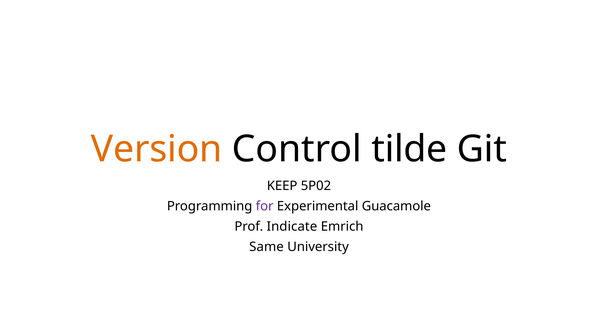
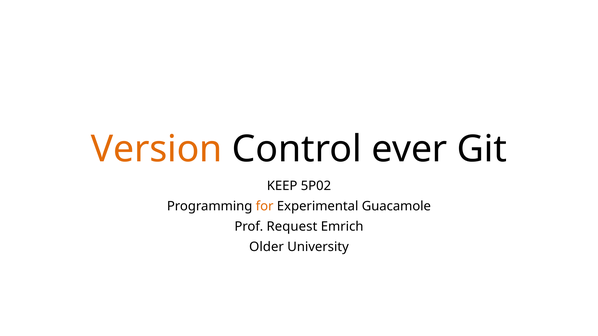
tilde: tilde -> ever (409, 149)
for colour: purple -> orange (265, 206)
Indicate: Indicate -> Request (292, 227)
Same: Same -> Older (267, 247)
